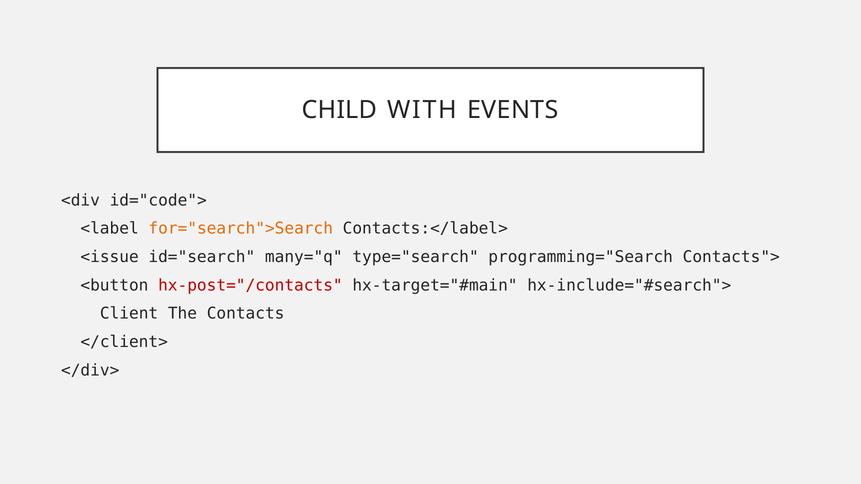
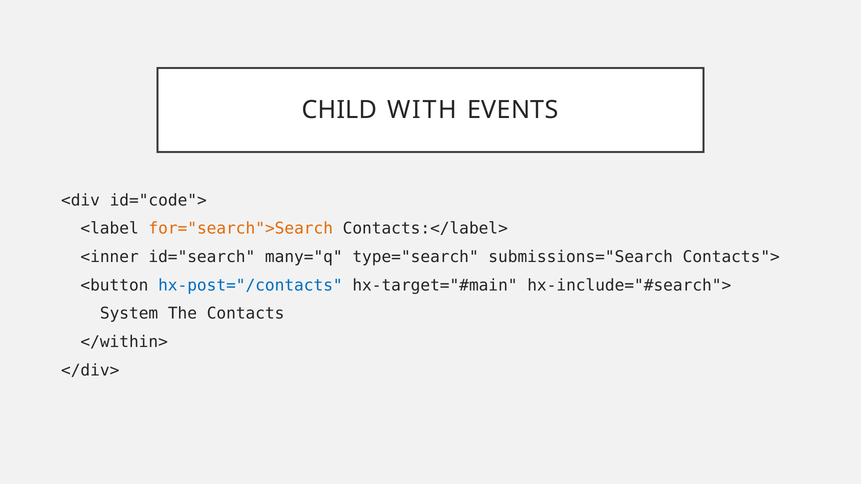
<issue: <issue -> <inner (110, 257)
programming="Search: programming="Search -> submissions="Search (581, 257)
hx-post="/contacts colour: red -> blue (250, 285)
Client: Client -> System (129, 314)
</client>: </client> -> </within> (124, 342)
